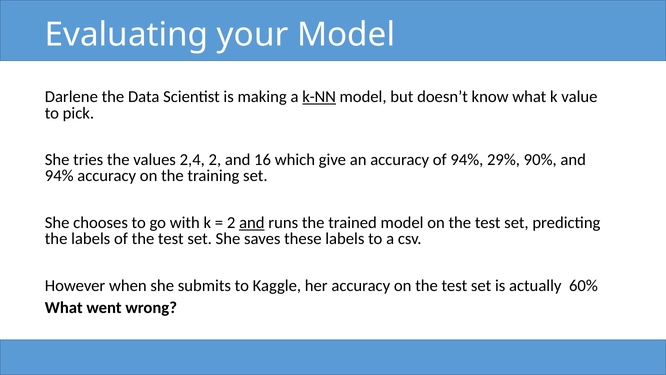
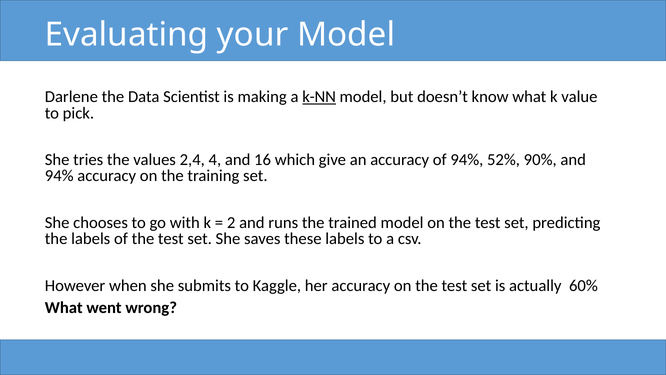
2,4 2: 2 -> 4 (215, 160)
29%: 29% -> 52% (504, 160)
and underline: present -> none (252, 222)
